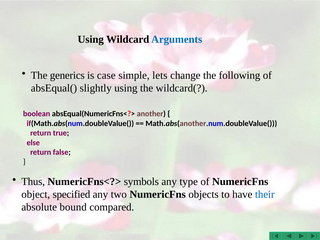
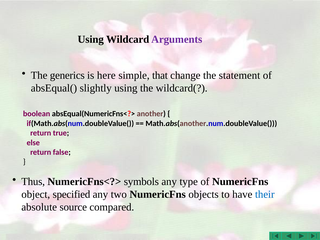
Arguments colour: blue -> purple (177, 39)
case: case -> here (106, 75)
lets: lets -> that (160, 75)
following: following -> statement (239, 75)
bound: bound -> source (73, 207)
